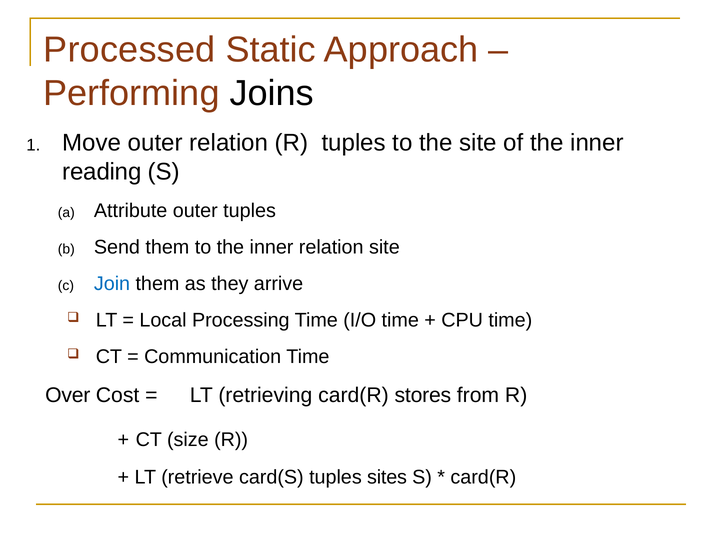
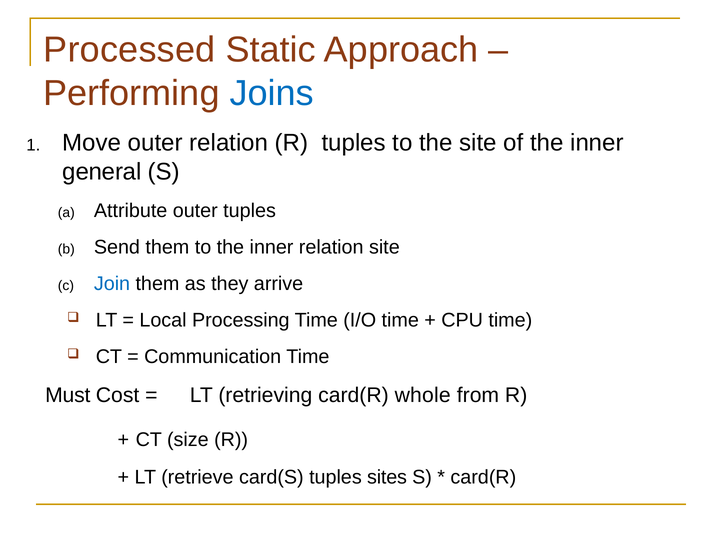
Joins colour: black -> blue (272, 93)
reading: reading -> general (102, 172)
Over: Over -> Must (68, 395)
stores: stores -> whole (423, 395)
